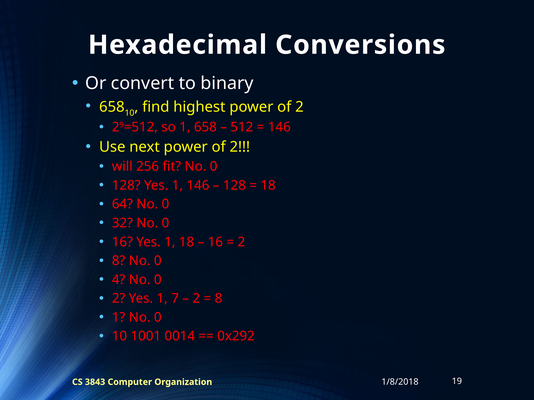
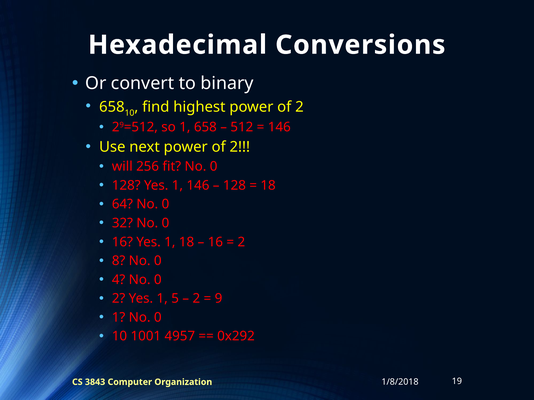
7: 7 -> 5 (175, 299)
8: 8 -> 9 (219, 299)
0014: 0014 -> 4957 (180, 337)
